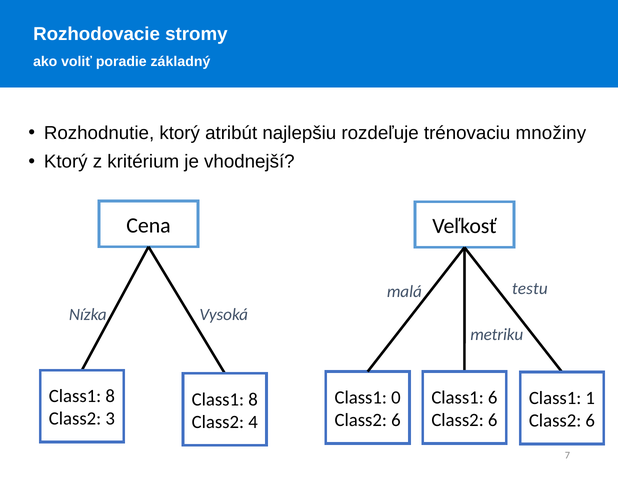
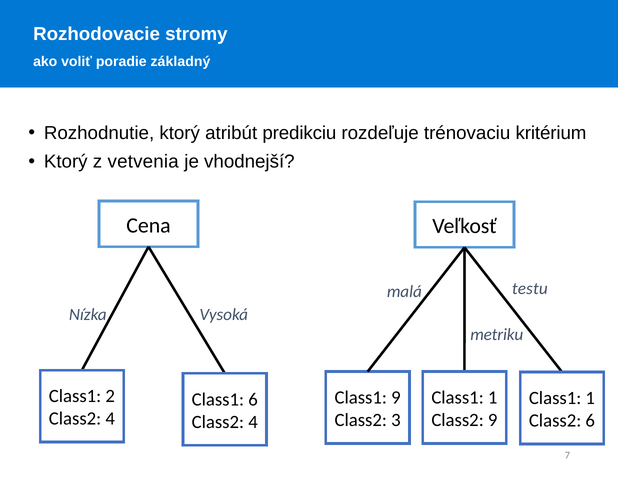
najlepšiu: najlepšiu -> predikciu (299, 133)
množiny: množiny -> kritérium (551, 133)
kritérium: kritérium -> vetvenia (143, 162)
8: 8 -> 2 (110, 397)
Class1 0: 0 -> 9 (396, 398)
6: 6 -> 1 (493, 398)
8: 8 -> 6 (253, 400)
3: 3 -> 4 (110, 419)
6: 6 -> 3 (396, 421)
6: 6 -> 9 (493, 421)
